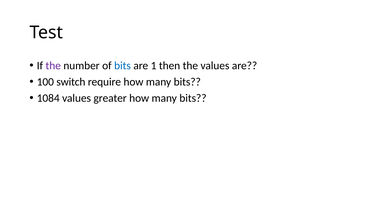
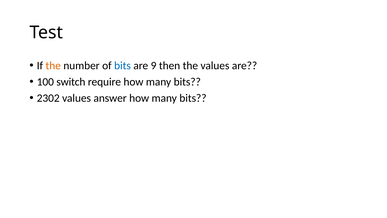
the colour: purple -> orange (53, 65)
1: 1 -> 9 (154, 65)
1084: 1084 -> 2302 (48, 98)
greater: greater -> answer (110, 98)
